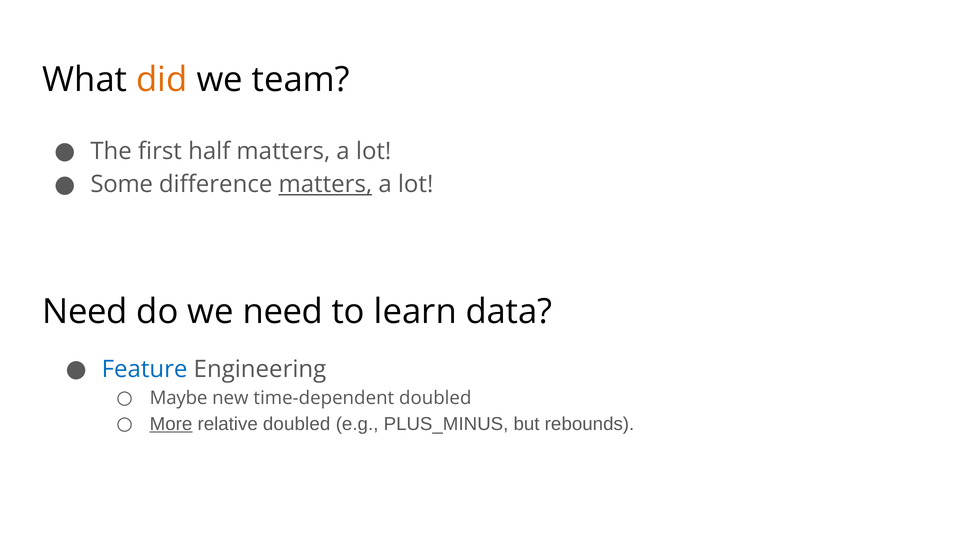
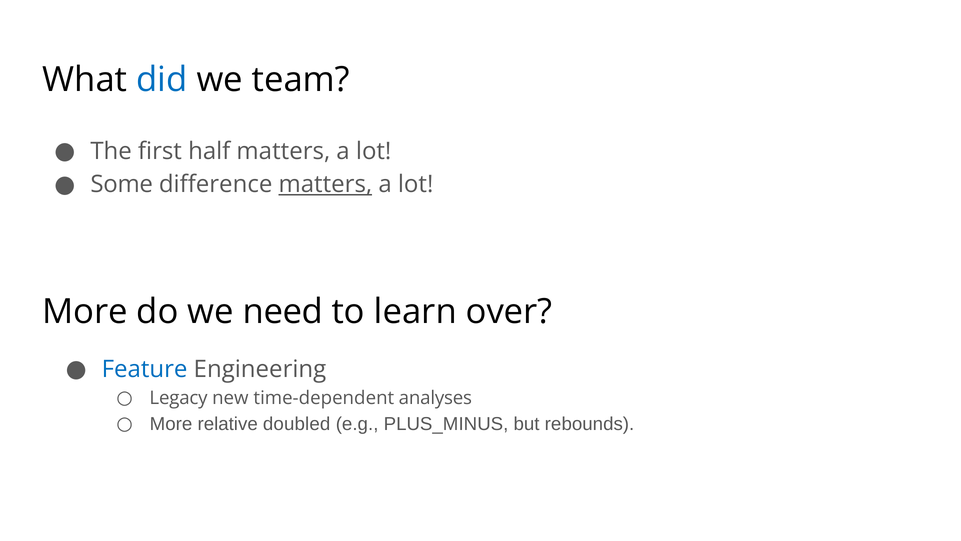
did colour: orange -> blue (162, 80)
Need: Need -> More (85, 312)
data: data -> over (509, 312)
Maybe: Maybe -> Legacy (179, 398)
time-dependent doubled: doubled -> analyses (435, 398)
More underline: present -> none (171, 424)
